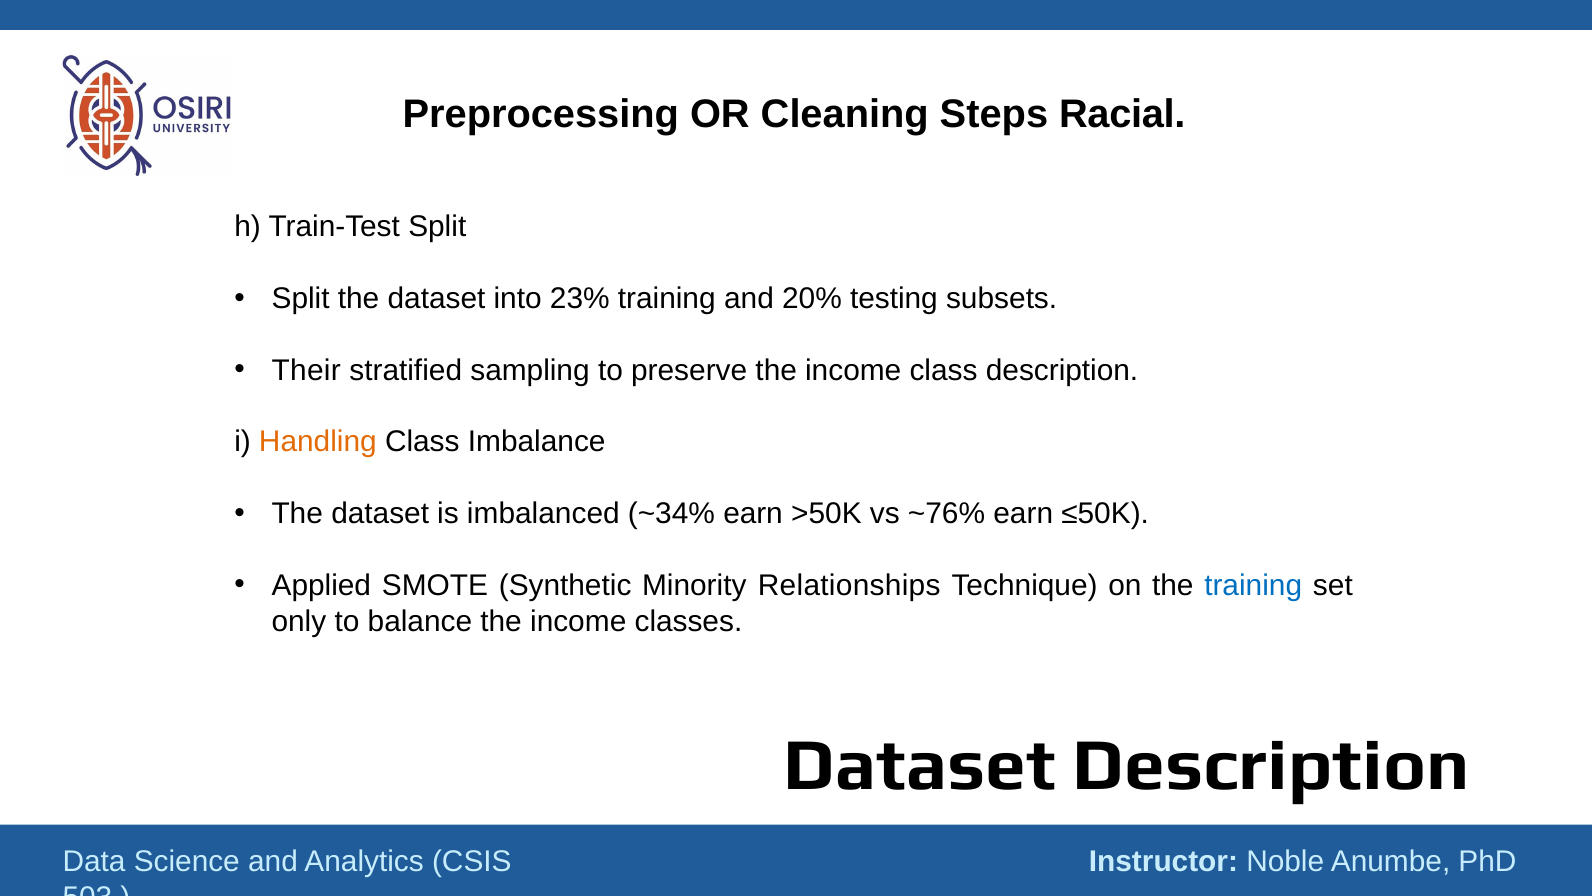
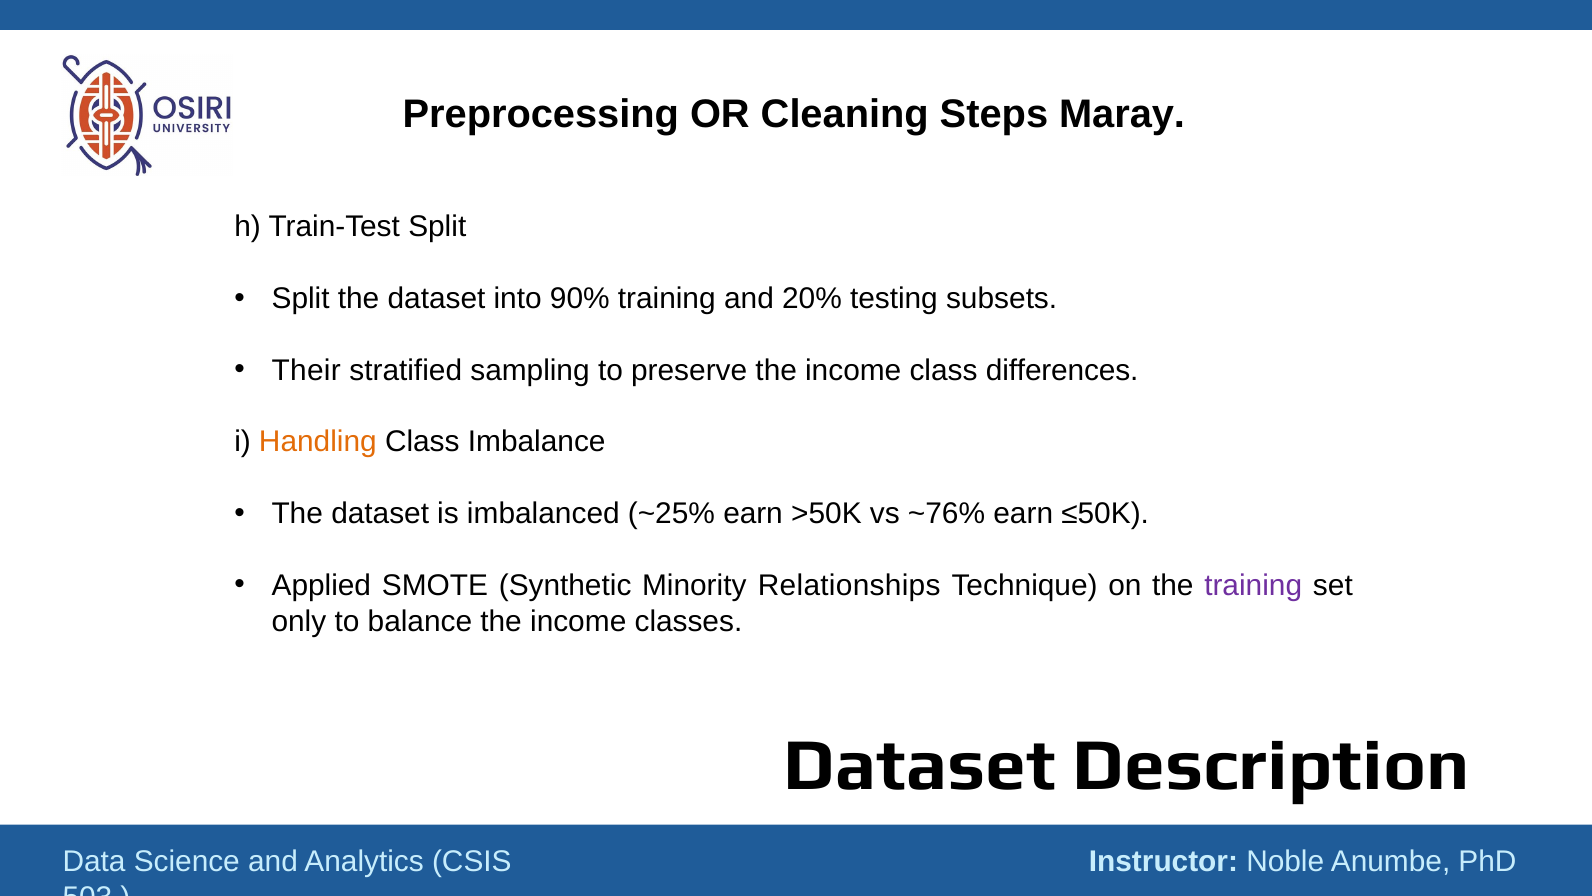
Racial: Racial -> Maray (1122, 114)
23%: 23% -> 90% (580, 299)
class description: description -> differences (1062, 370)
~34%: ~34% -> ~25% (671, 514)
training colour: blue -> purple (1253, 585)
